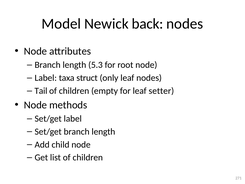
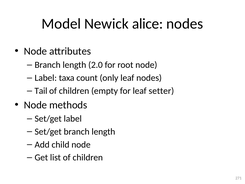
back: back -> alice (148, 24)
5.3: 5.3 -> 2.0 (95, 65)
struct: struct -> count (87, 78)
